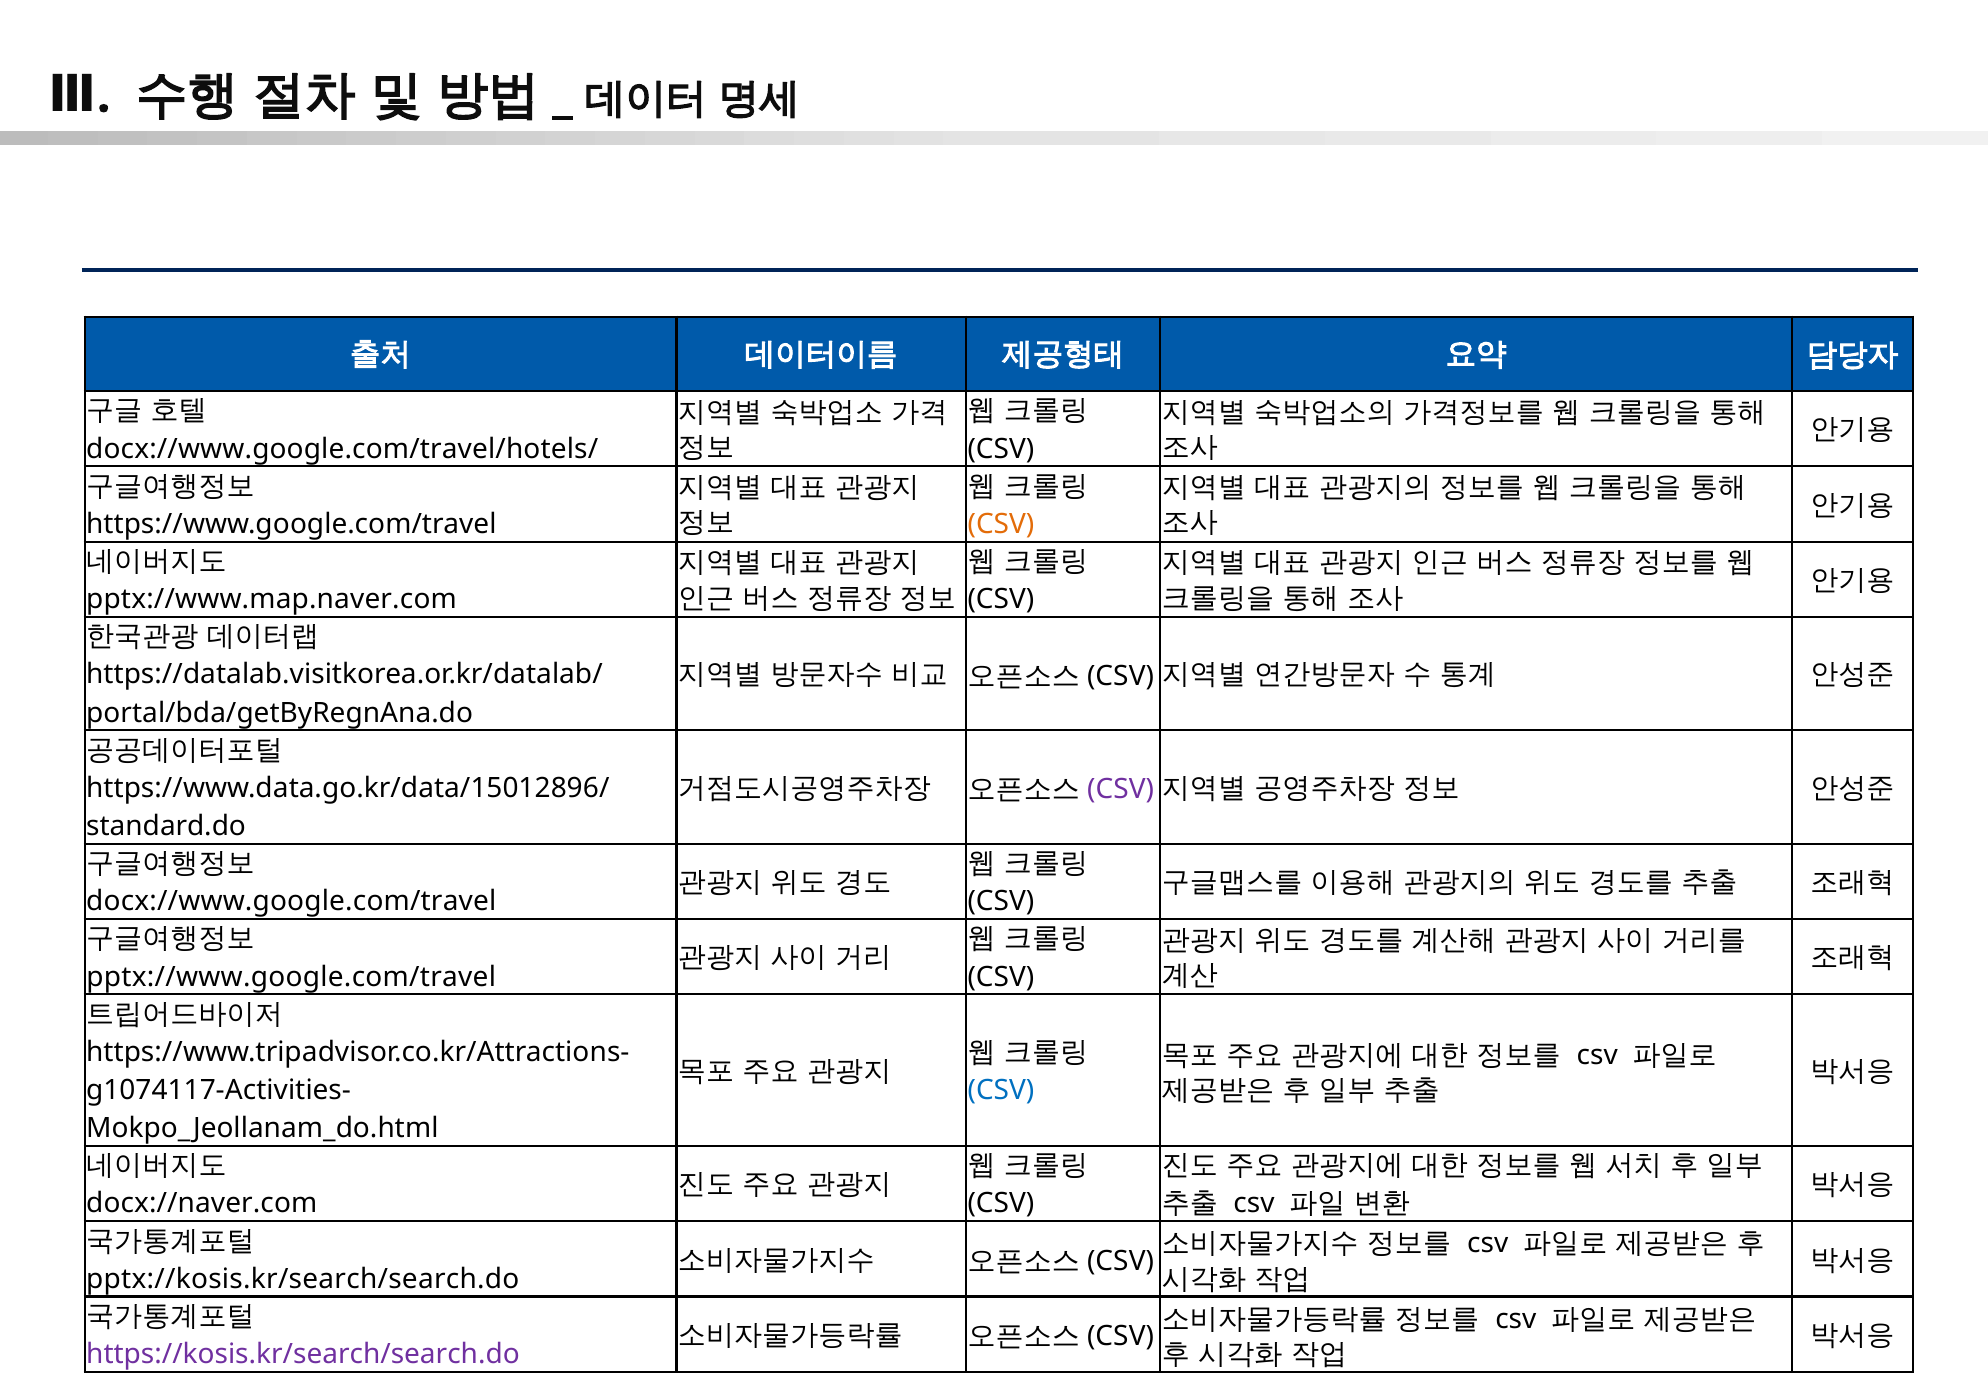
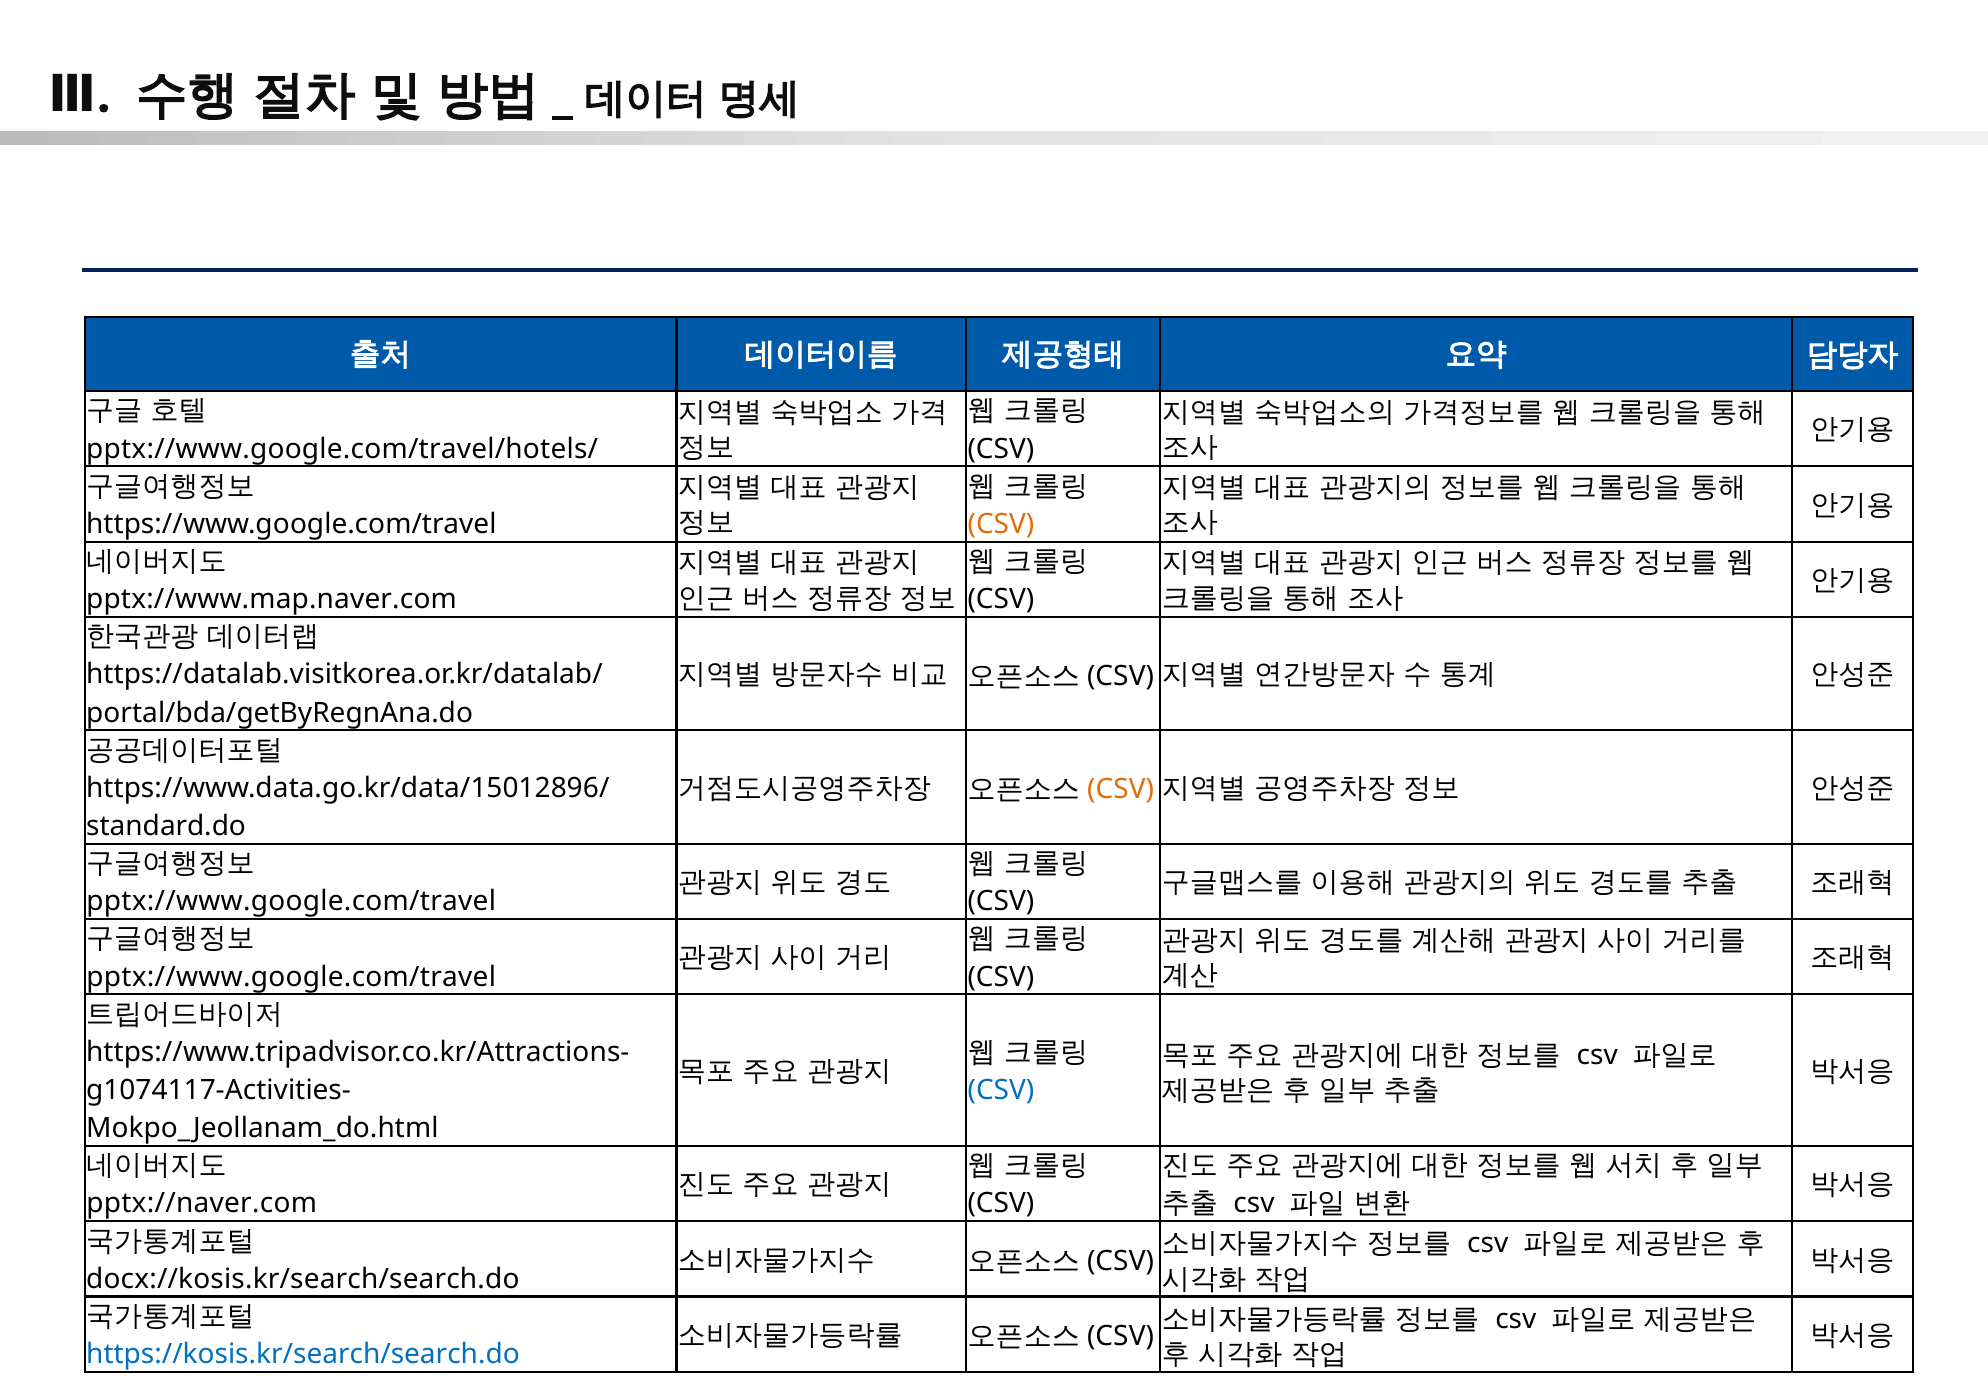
docx://www.google.com/travel/hotels/: docx://www.google.com/travel/hotels/ -> pptx://www.google.com/travel/hotels/ (342, 449)
CSV colour: purple -> orange (1121, 790)
docx://www.google.com/travel: docx://www.google.com/travel -> pptx://www.google.com/travel (291, 902)
docx://naver.com: docx://naver.com -> pptx://naver.com (202, 1204)
pptx://kosis.kr/search/search.do: pptx://kosis.kr/search/search.do -> docx://kosis.kr/search/search.do (303, 1279)
https://kosis.kr/search/search.do colour: purple -> blue (303, 1355)
